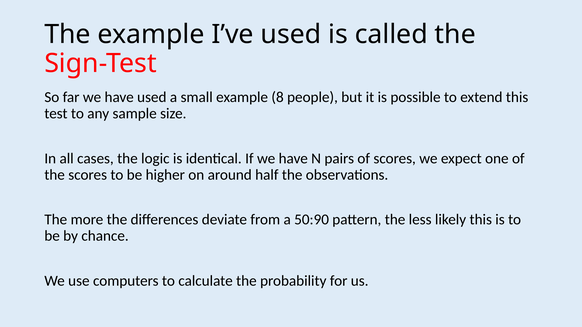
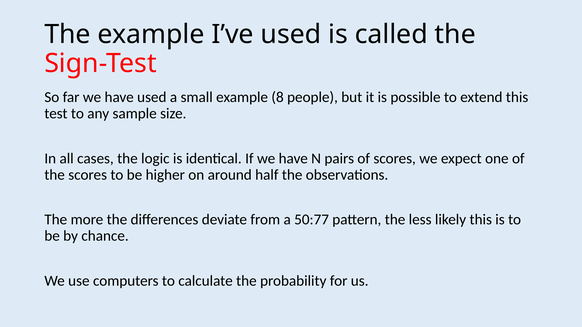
50:90: 50:90 -> 50:77 (312, 220)
